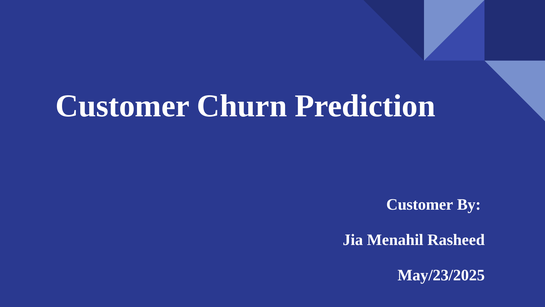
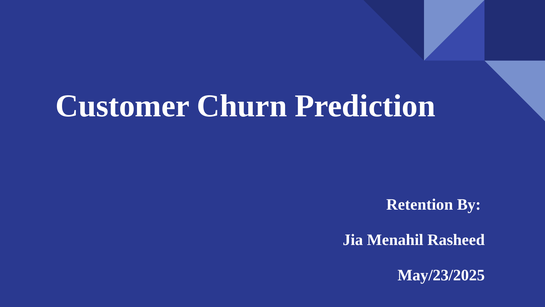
Customer: Customer -> Retention (420, 204)
